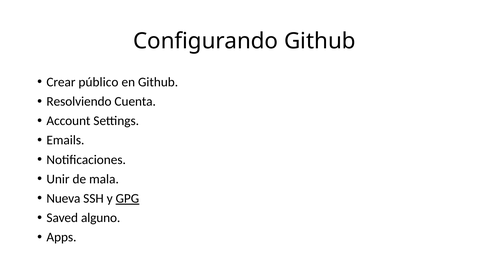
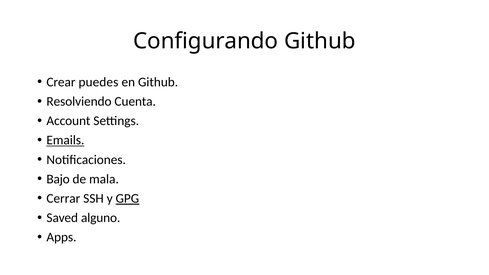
público: público -> puedes (98, 82)
Emails underline: none -> present (65, 140)
Unir: Unir -> Bajo (58, 179)
Nueva: Nueva -> Cerrar (63, 198)
